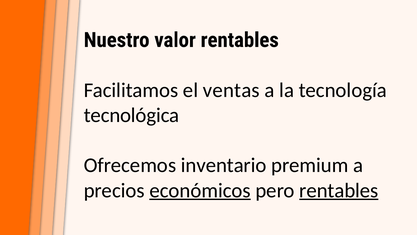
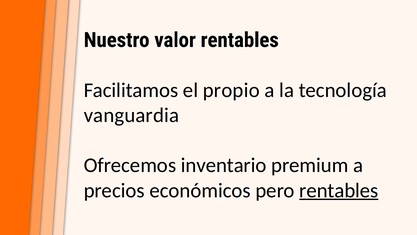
ventas: ventas -> propio (231, 90)
tecnológica: tecnológica -> vanguardia (131, 115)
económicos underline: present -> none (200, 190)
